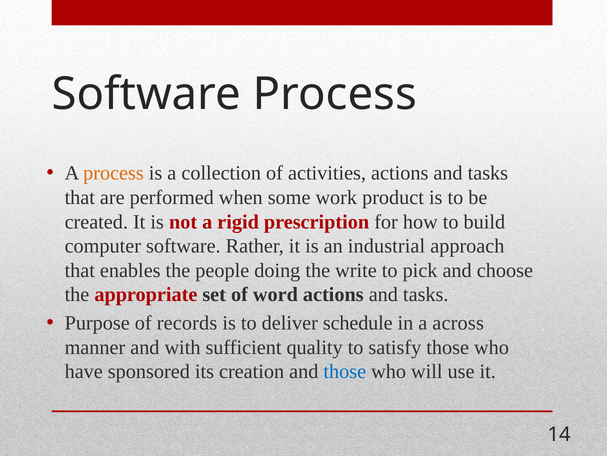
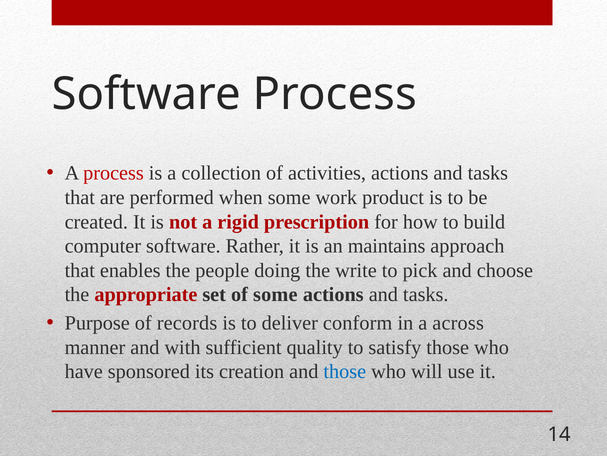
process colour: orange -> red (113, 173)
industrial: industrial -> maintains (387, 246)
of word: word -> some (275, 294)
schedule: schedule -> conform (358, 323)
